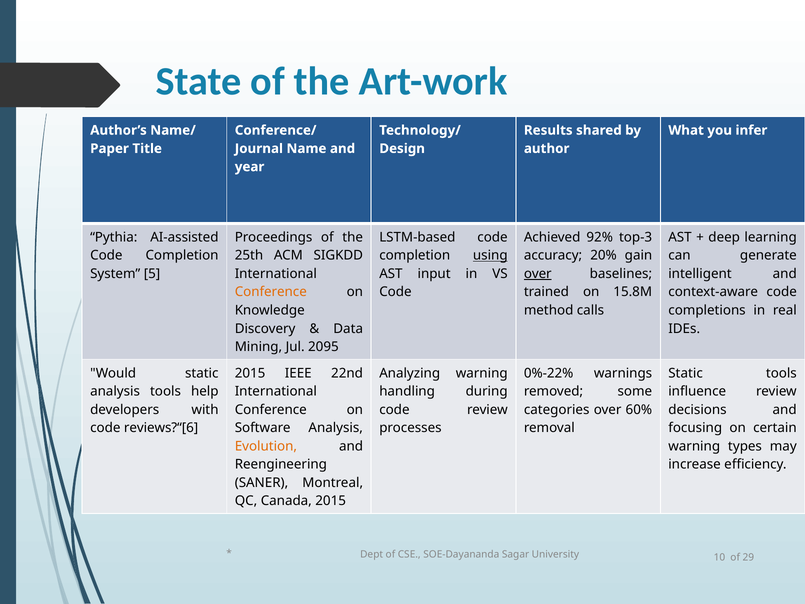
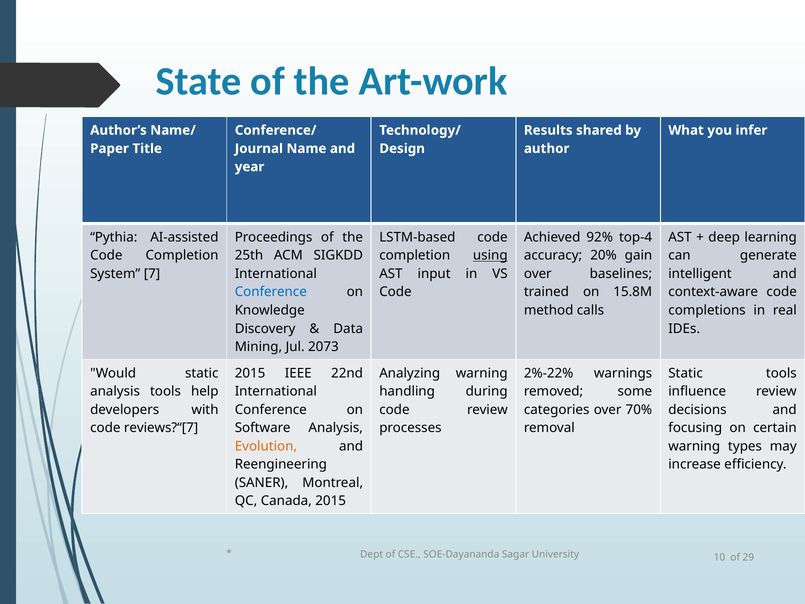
top-3: top-3 -> top-4 (636, 237)
5: 5 -> 7 (152, 274)
over underline: present -> none (538, 274)
Conference colour: orange -> blue (271, 292)
2095: 2095 -> 2073 (323, 347)
0%-22%: 0%-22% -> 2%-22% (549, 373)
60%: 60% -> 70% (639, 410)
reviews?“[6: reviews?“[6 -> reviews?“[7 (161, 428)
